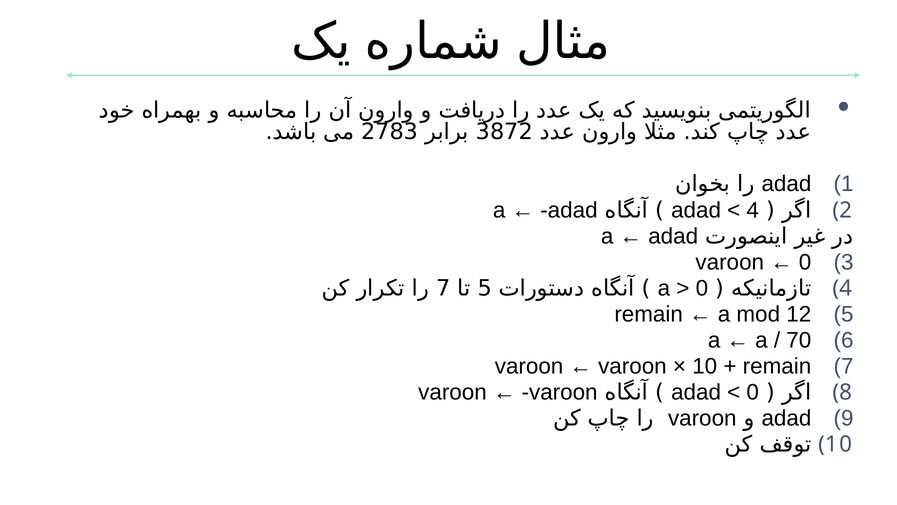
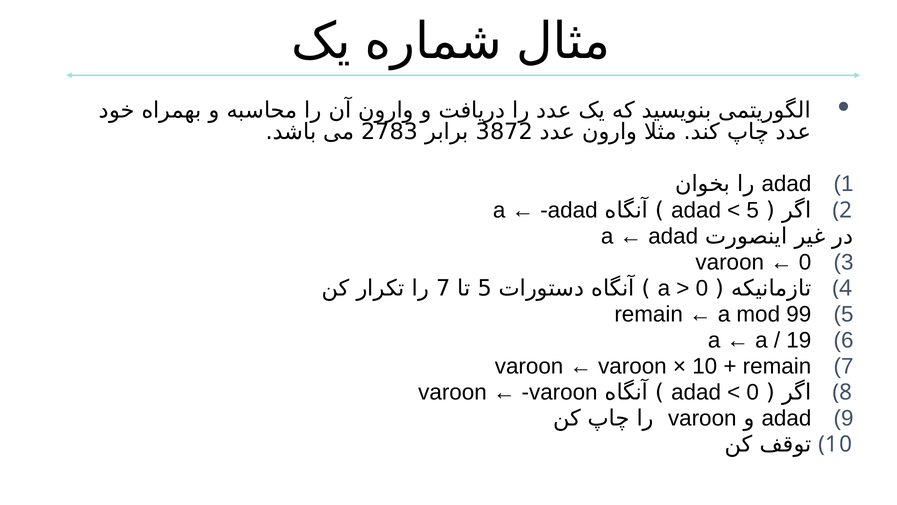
4: 4 -> 5 (753, 210)
12: 12 -> 99 (799, 314)
70: 70 -> 19 (799, 340)
